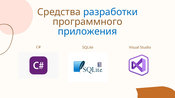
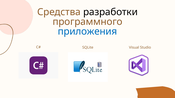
разработки colour: blue -> black (110, 12)
